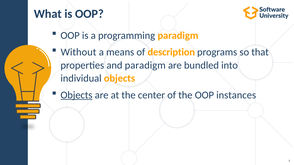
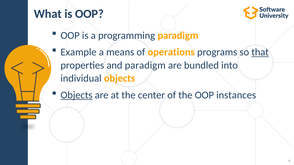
Without: Without -> Example (79, 52)
description: description -> operations (171, 52)
that underline: none -> present (260, 52)
